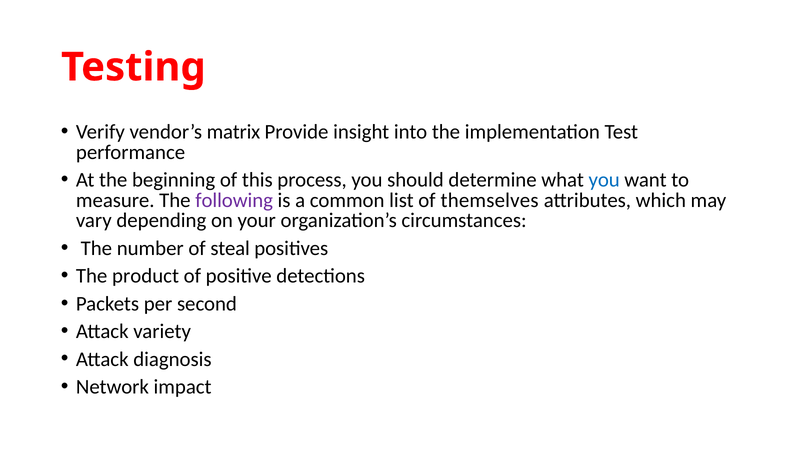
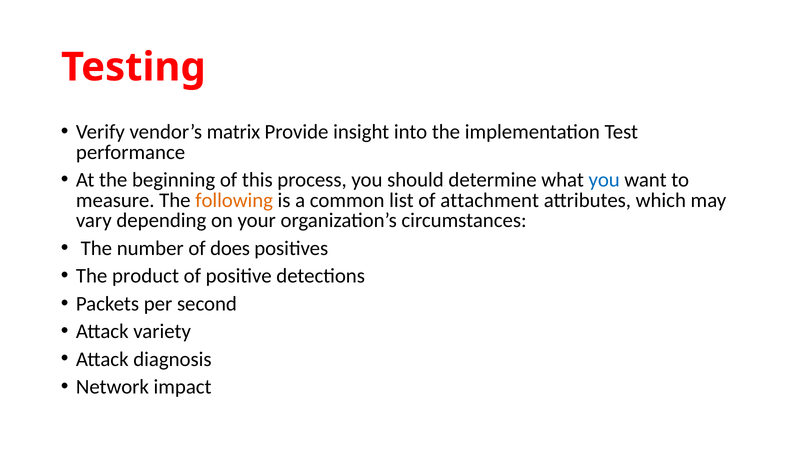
following colour: purple -> orange (234, 200)
themselves: themselves -> attachment (490, 200)
steal: steal -> does (230, 248)
